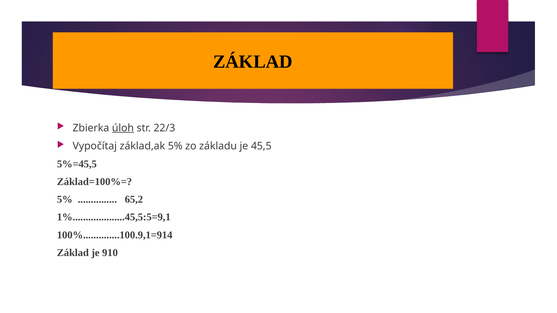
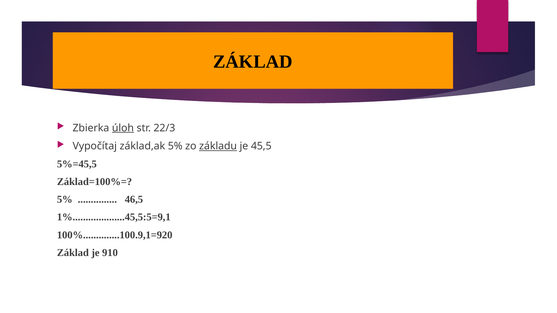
základu underline: none -> present (218, 146)
65,2: 65,2 -> 46,5 (134, 200)
100%..............100.9,1=914: 100%..............100.9,1=914 -> 100%..............100.9,1=920 (115, 235)
